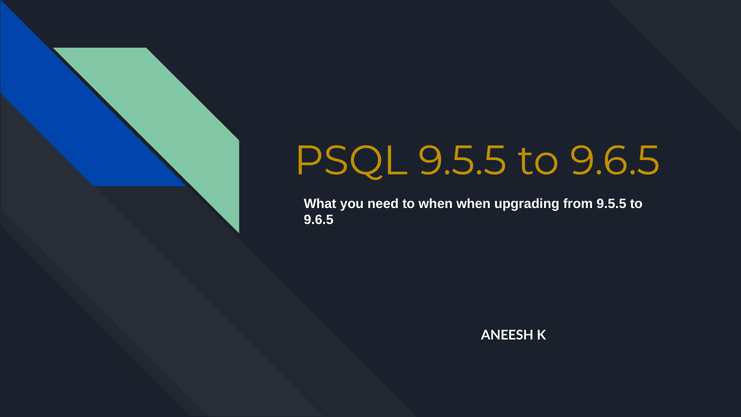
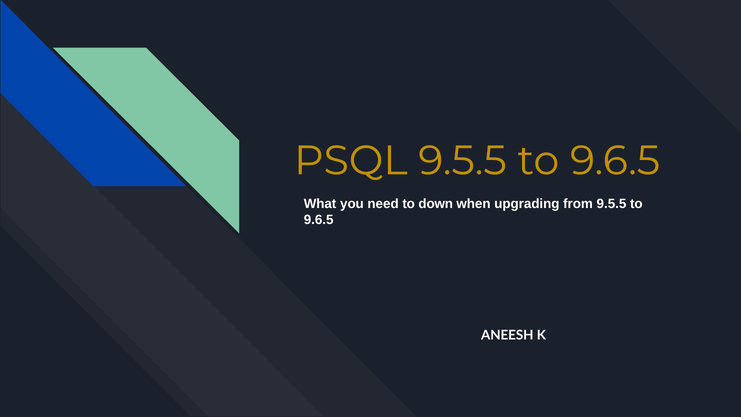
to when: when -> down (436, 204)
